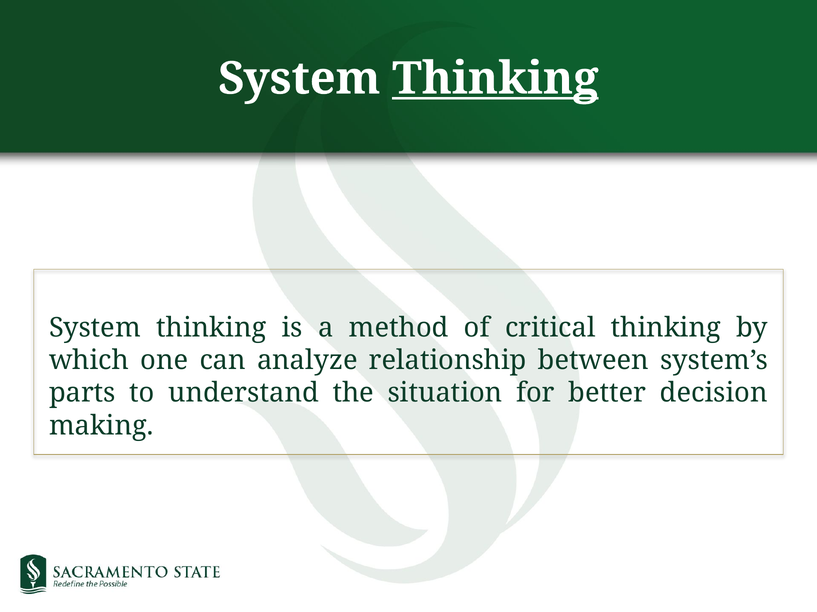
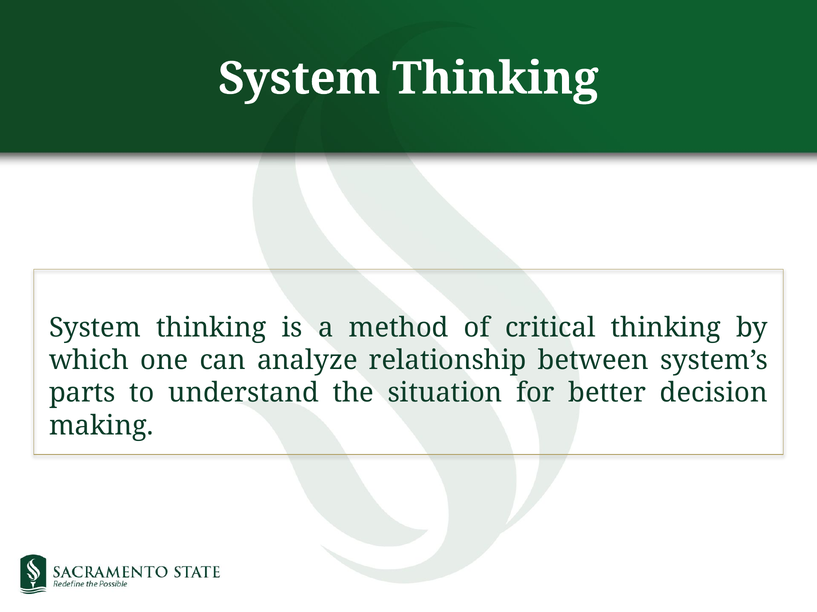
Thinking underline: present -> none (495, 79)
